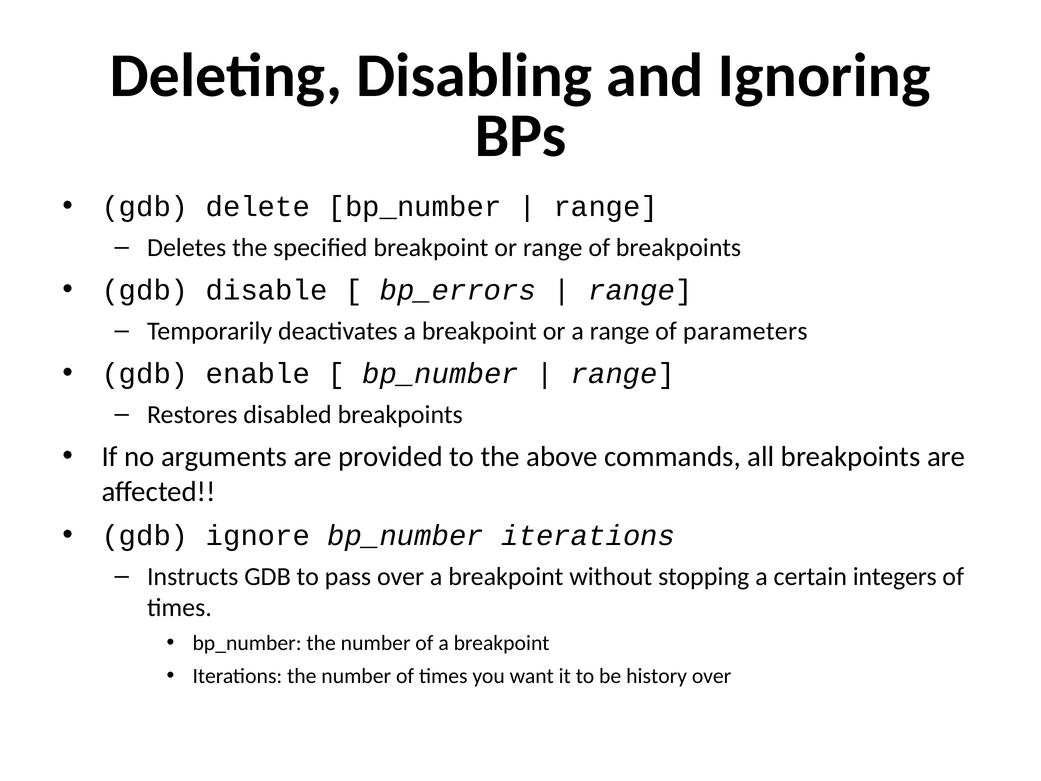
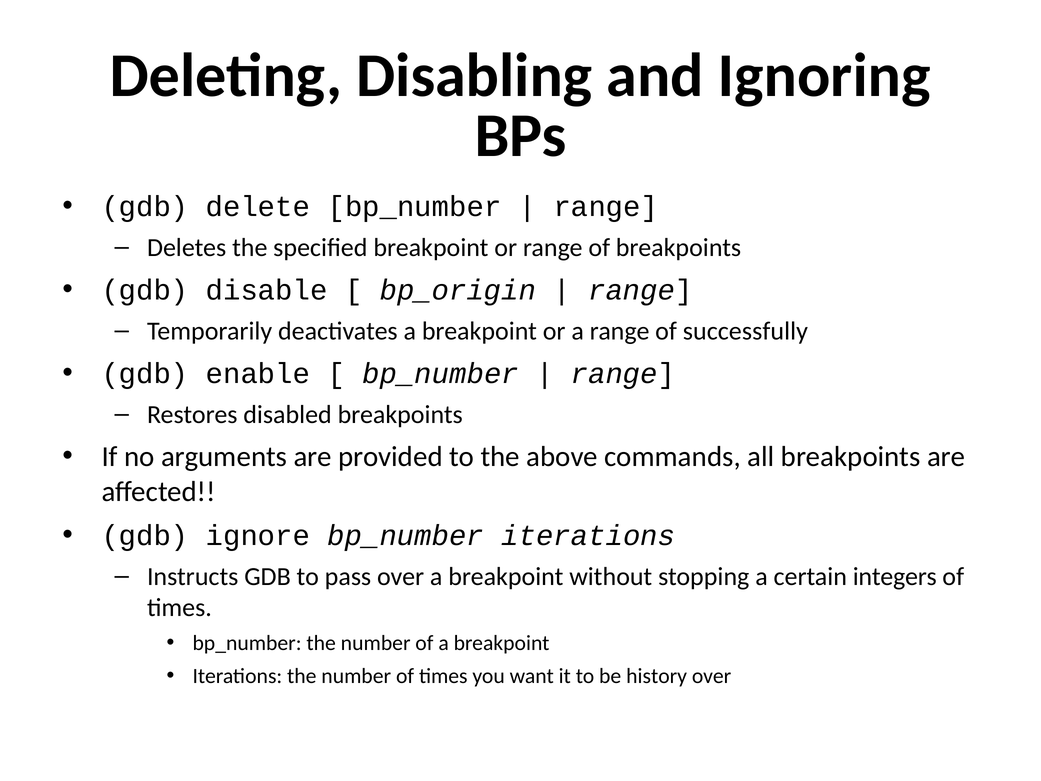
bp_errors: bp_errors -> bp_origin (458, 290)
parameters: parameters -> successfully (745, 331)
